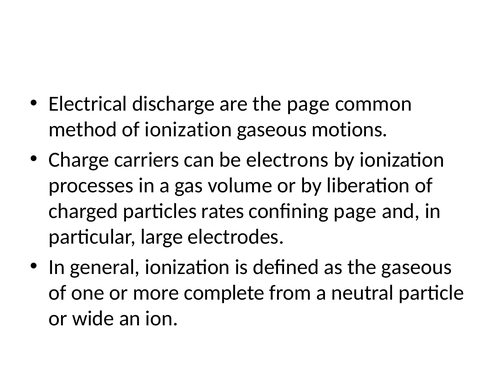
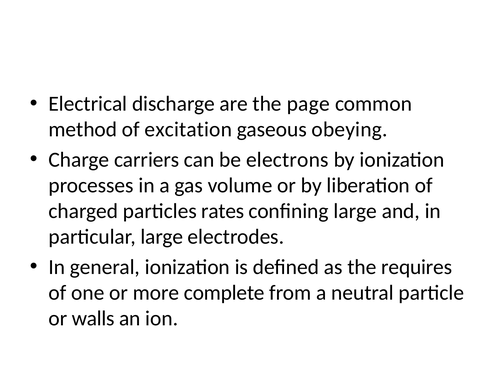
of ionization: ionization -> excitation (188, 130)
motions: motions -> obeying (350, 130)
confining page: page -> large (355, 211)
the gaseous: gaseous -> requires (417, 267)
wide: wide -> walls (93, 319)
